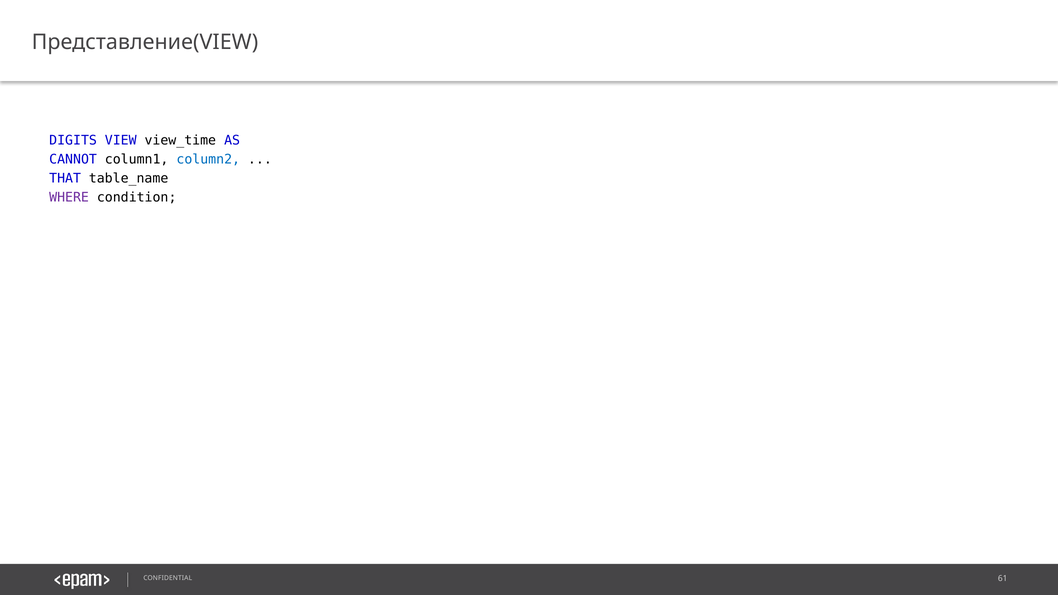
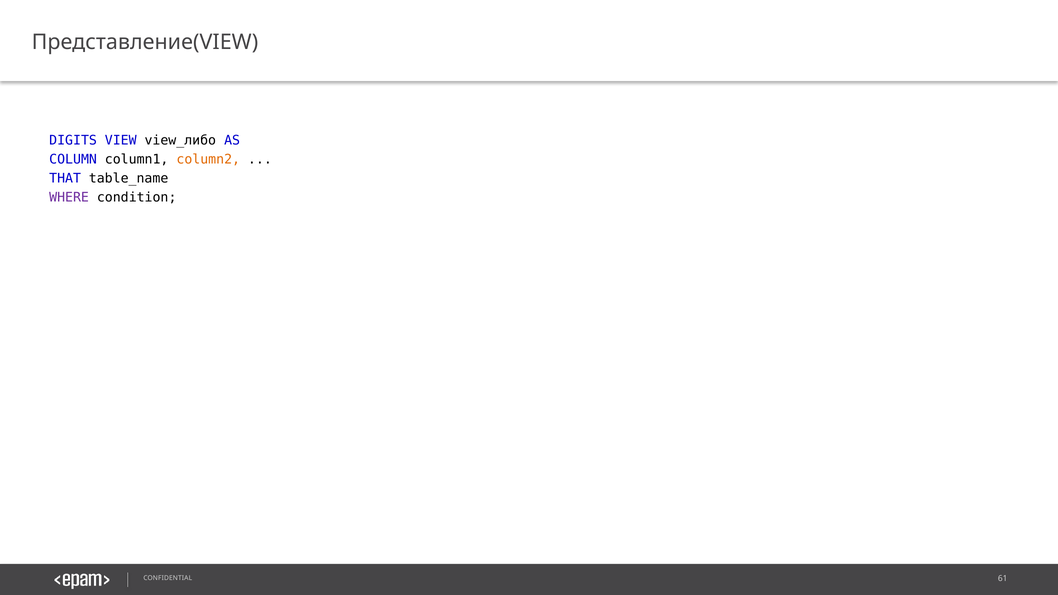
view_time: view_time -> view_либо (180, 141)
CANNOT: CANNOT -> COLUMN (73, 160)
column2 colour: blue -> orange (208, 160)
